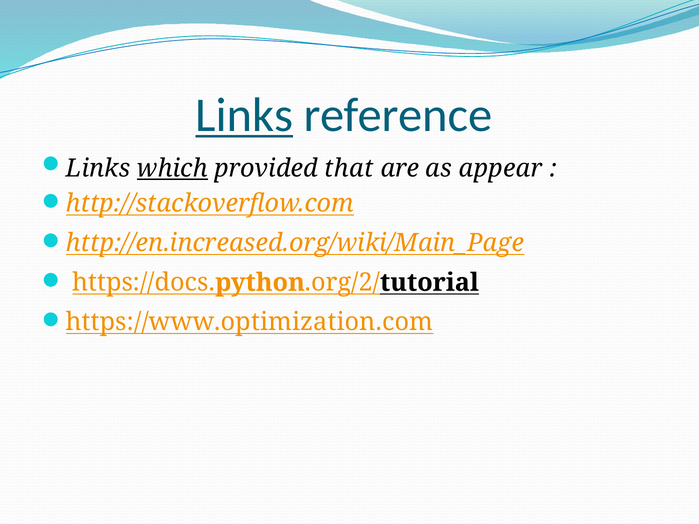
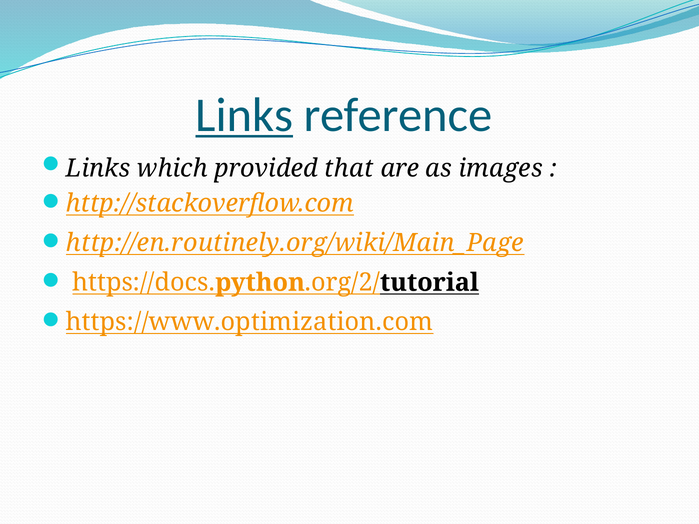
which underline: present -> none (172, 168)
appear: appear -> images (501, 168)
http://en.increased.org/wiki/Main_Page: http://en.increased.org/wiki/Main_Page -> http://en.routinely.org/wiki/Main_Page (295, 243)
